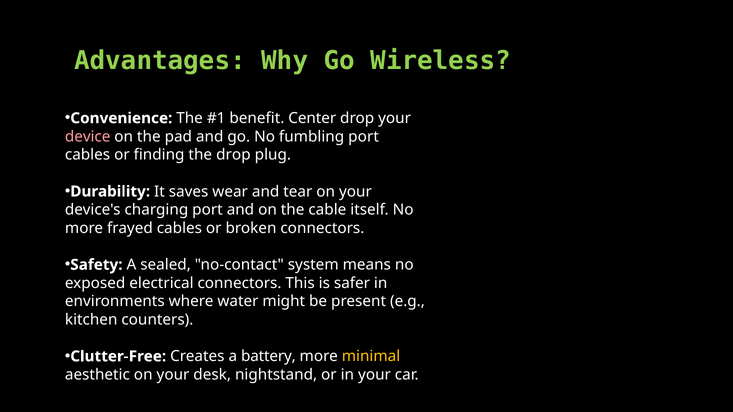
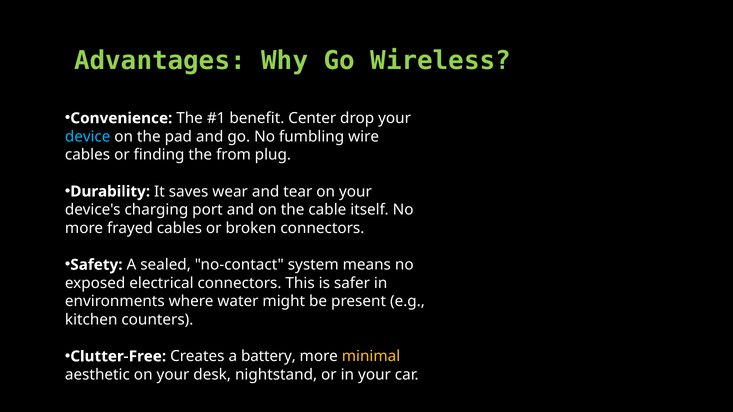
device colour: pink -> light blue (88, 137)
fumbling port: port -> wire (364, 137)
the drop: drop -> from (234, 155)
